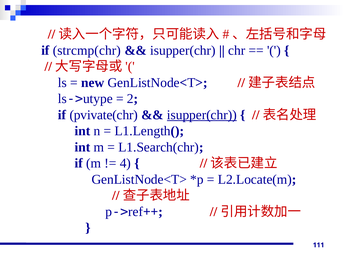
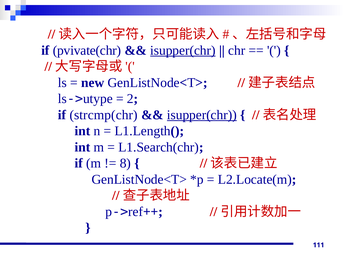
strcmp(chr: strcmp(chr -> pvivate(chr (87, 50)
isupper(chr underline: none -> present (183, 50)
pvivate(chr: pvivate(chr -> strcmp(chr (104, 115)
4: 4 -> 8 (125, 163)
